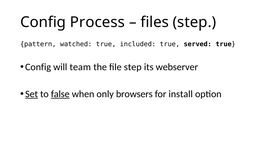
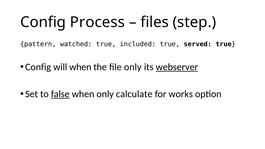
will team: team -> when (80, 67)
file step: step -> only (133, 67)
webserver underline: none -> present (177, 67)
Set underline: present -> none (32, 94)
browsers: browsers -> calculate (134, 94)
install: install -> works (181, 94)
